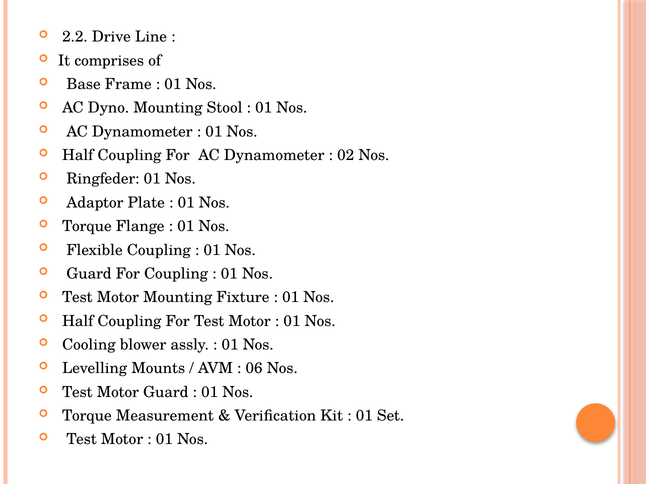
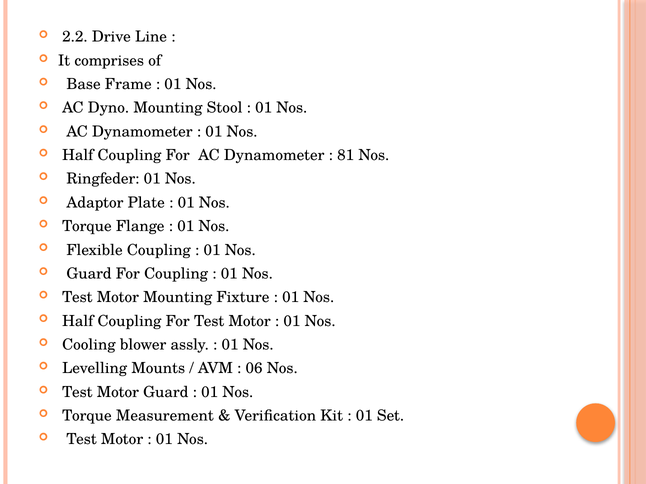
02: 02 -> 81 (346, 155)
